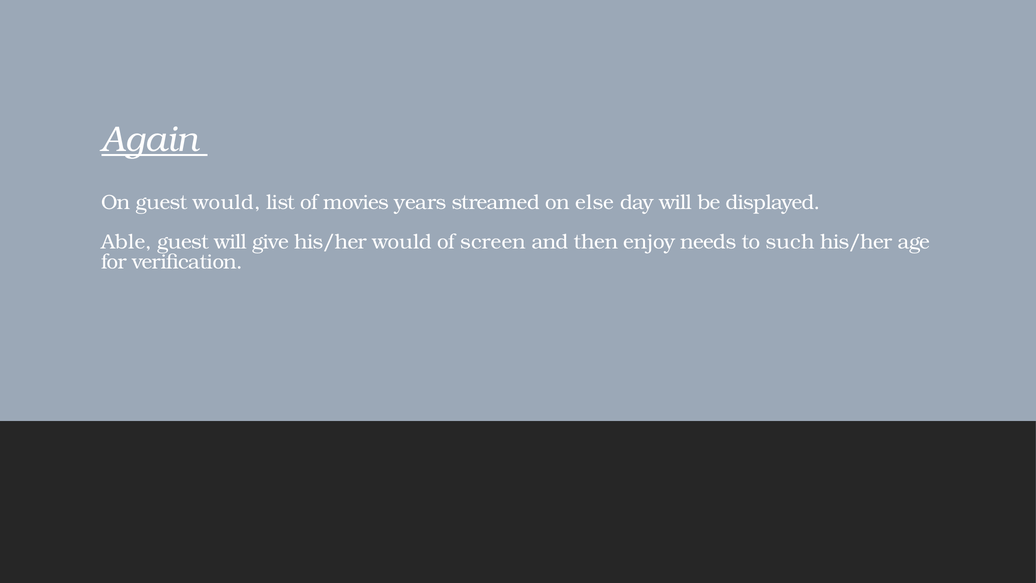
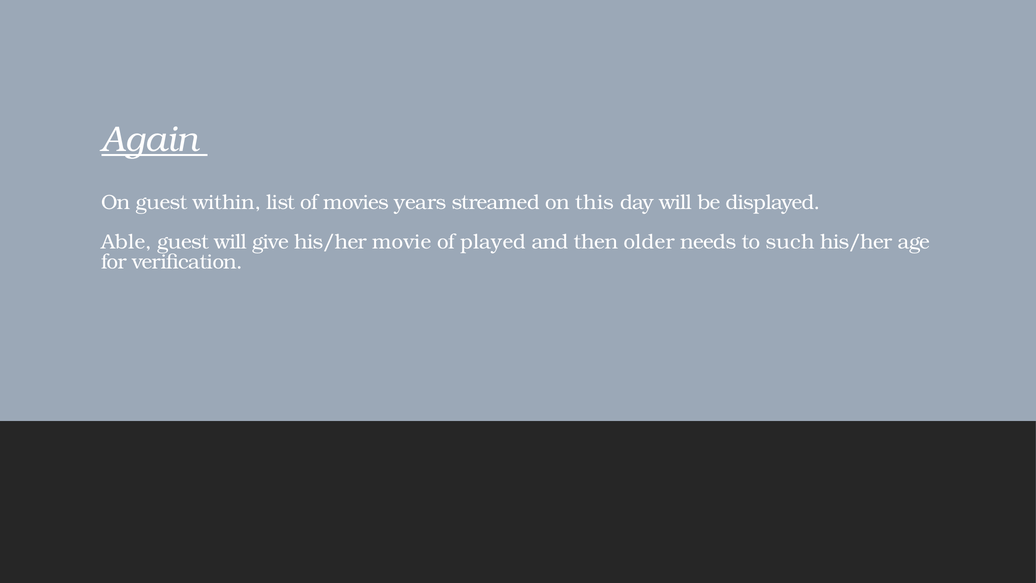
guest would: would -> within (227, 202)
else: else -> this (595, 202)
his/her would: would -> movie (402, 242)
screen: screen -> played (493, 242)
enjoy: enjoy -> older (649, 242)
